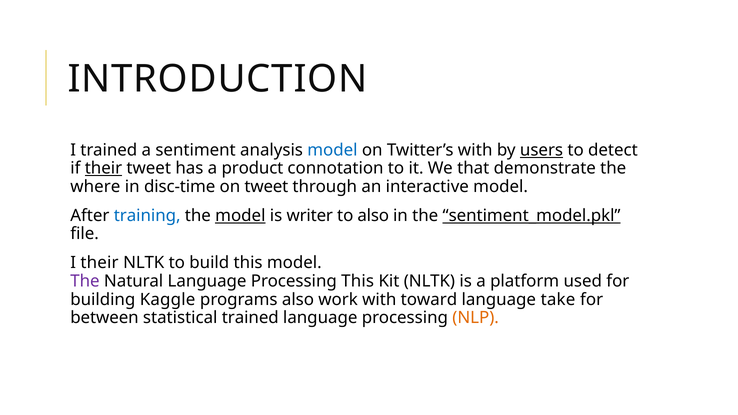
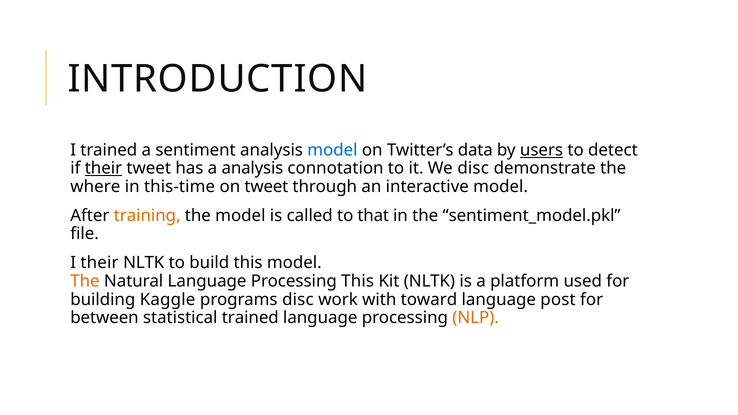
Twitter’s with: with -> data (475, 150)
a product: product -> analysis (252, 168)
We that: that -> disc (473, 168)
disc-time: disc-time -> this-time (180, 187)
training colour: blue -> orange (147, 216)
model underline: present -> none (240, 216)
writer: writer -> called (310, 216)
to also: also -> that (373, 216)
sentiment_model.pkl underline: present -> none (532, 216)
The colour: purple -> orange (85, 281)
programs also: also -> disc (298, 300)
take: take -> post (558, 300)
